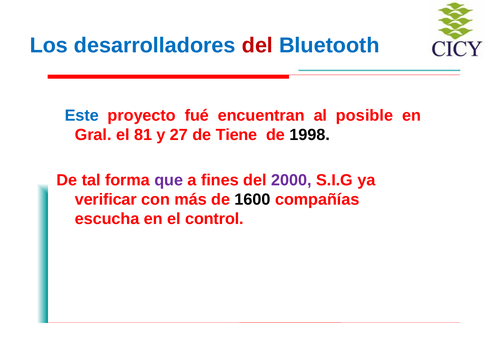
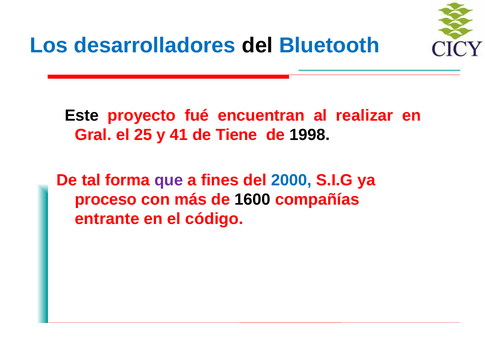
del colour: red -> black (257, 46)
Este colour: blue -> black (82, 116)
posible: posible -> realizar (365, 116)
81: 81 -> 25 (143, 135)
27: 27 -> 41 (179, 135)
2000 colour: purple -> blue (291, 181)
verificar: verificar -> proceso (106, 200)
escucha: escucha -> entrante (107, 219)
control: control -> código (214, 219)
